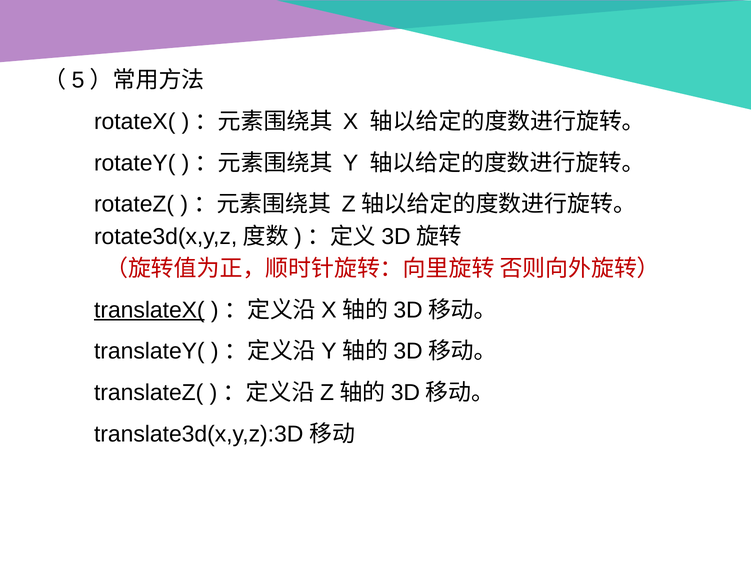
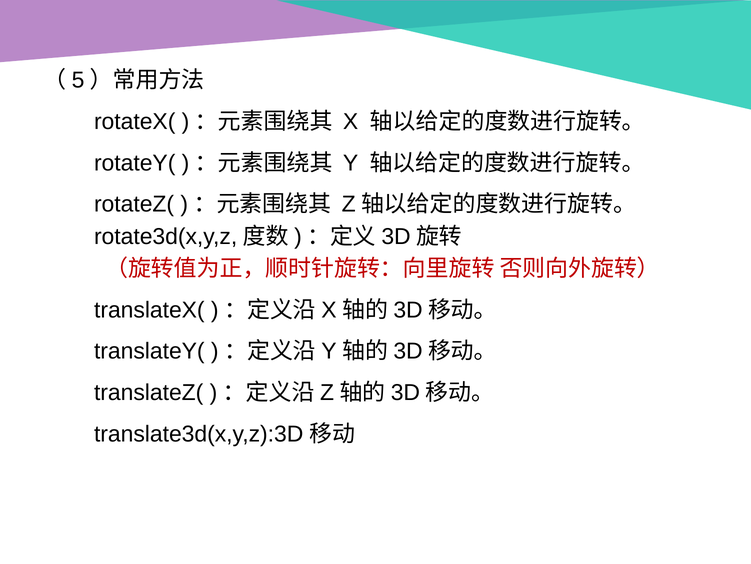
translateX( underline: present -> none (149, 310)
